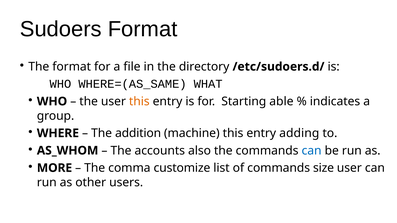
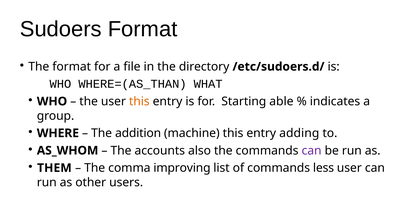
WHERE=(AS_SAME: WHERE=(AS_SAME -> WHERE=(AS_THAN (132, 84)
can colour: blue -> purple (312, 151)
MORE: MORE -> THEM (54, 168)
customize: customize -> improving (182, 168)
size: size -> less (324, 168)
